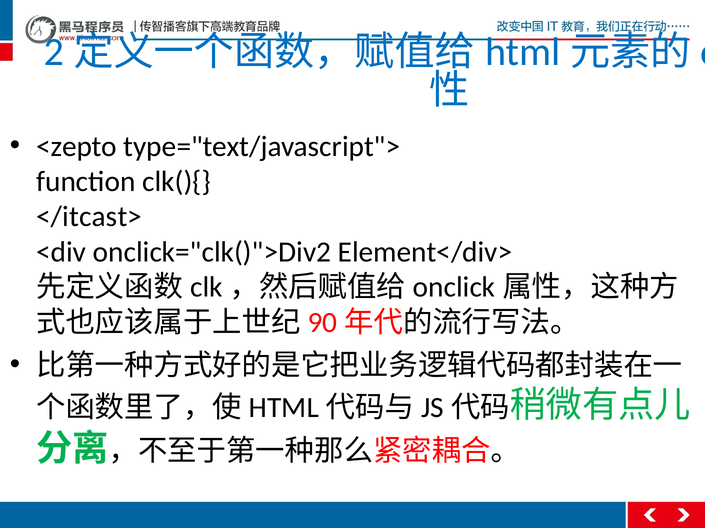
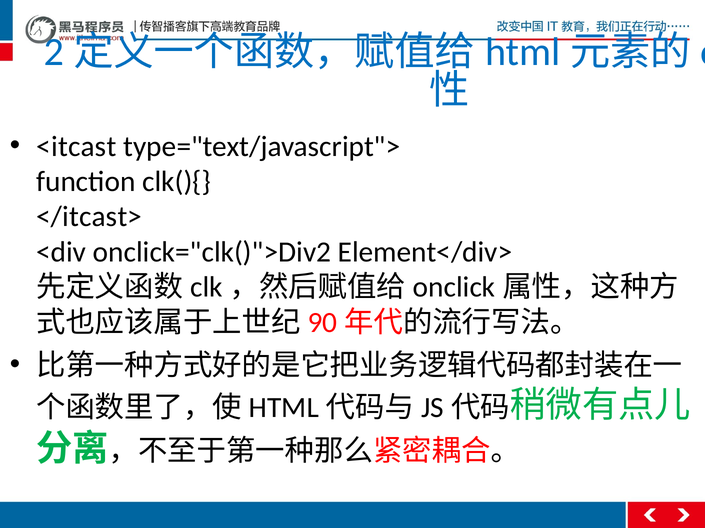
<zepto: <zepto -> <itcast (76, 147)
